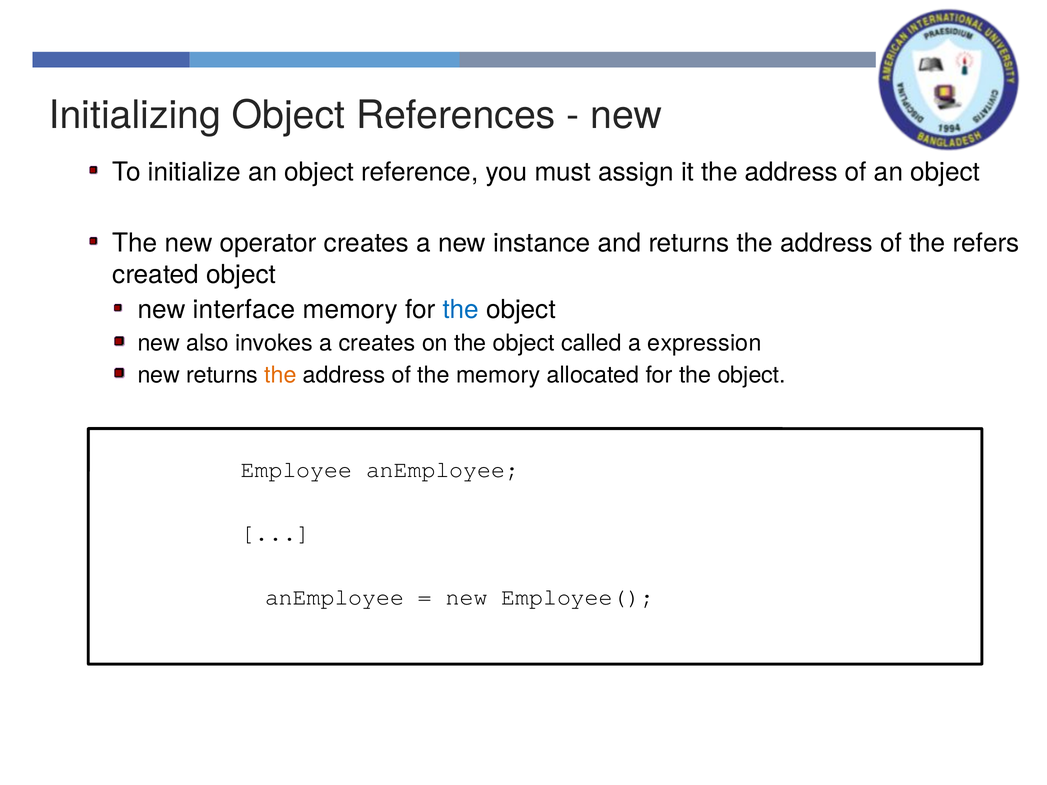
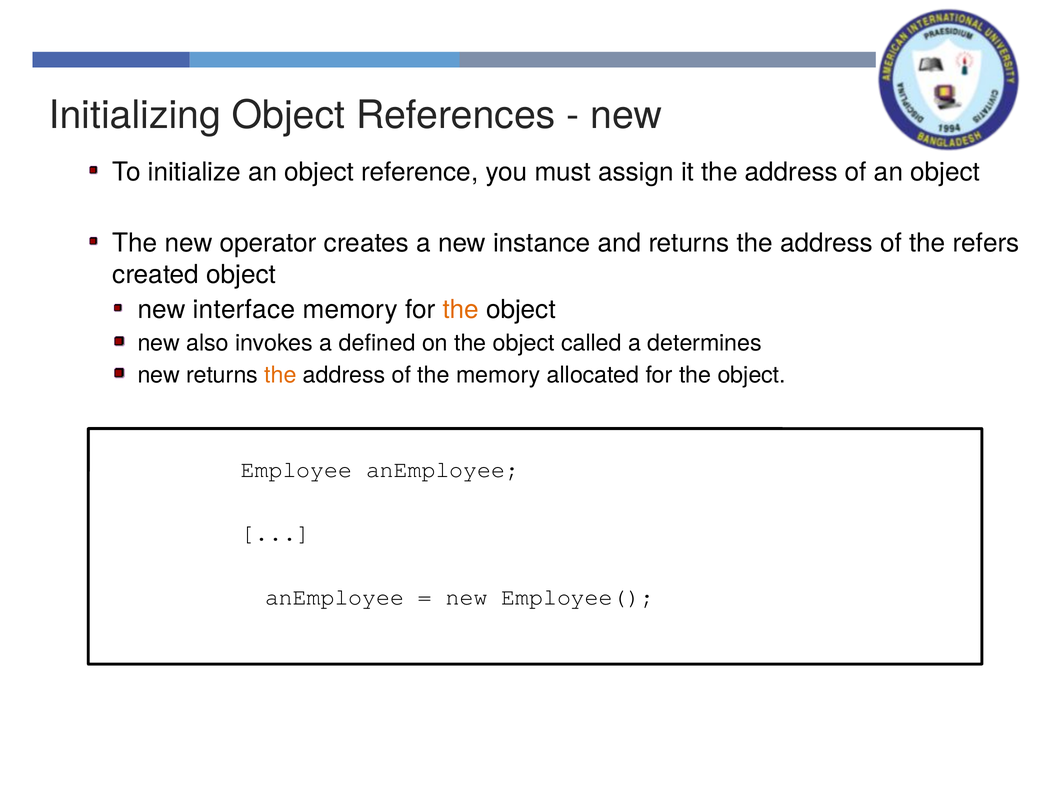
the colour: blue -> orange (461, 310)
a creates: creates -> defined (377, 343)
expression: expression -> determines (705, 343)
